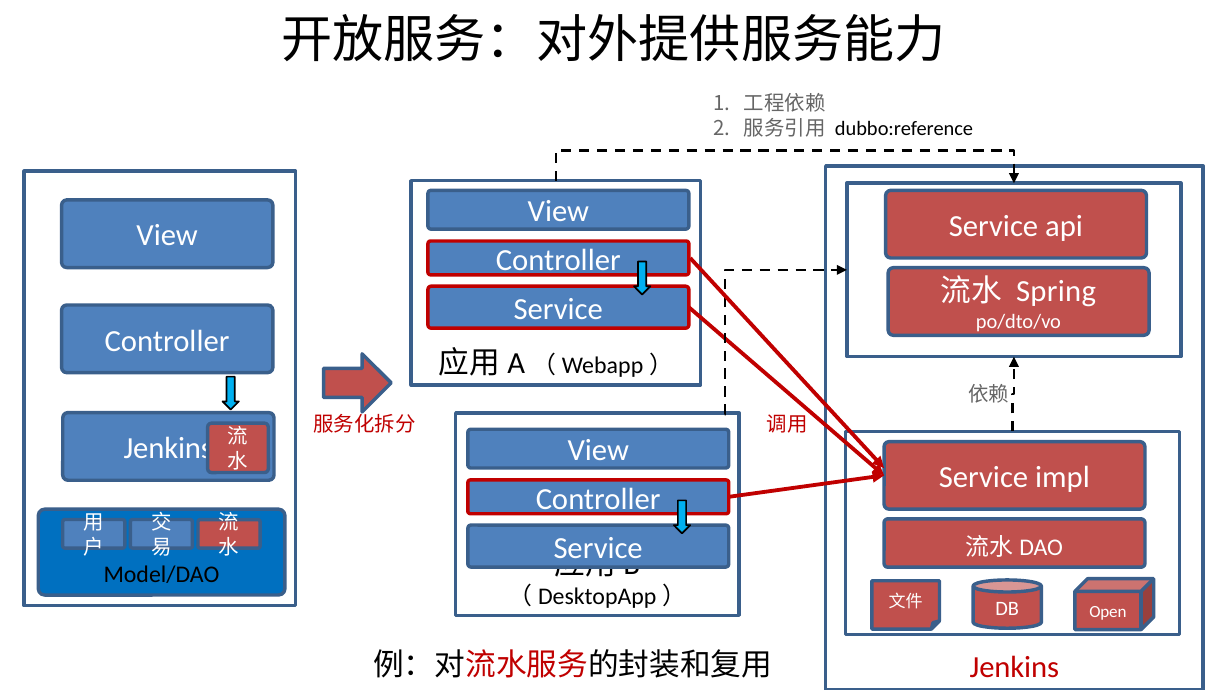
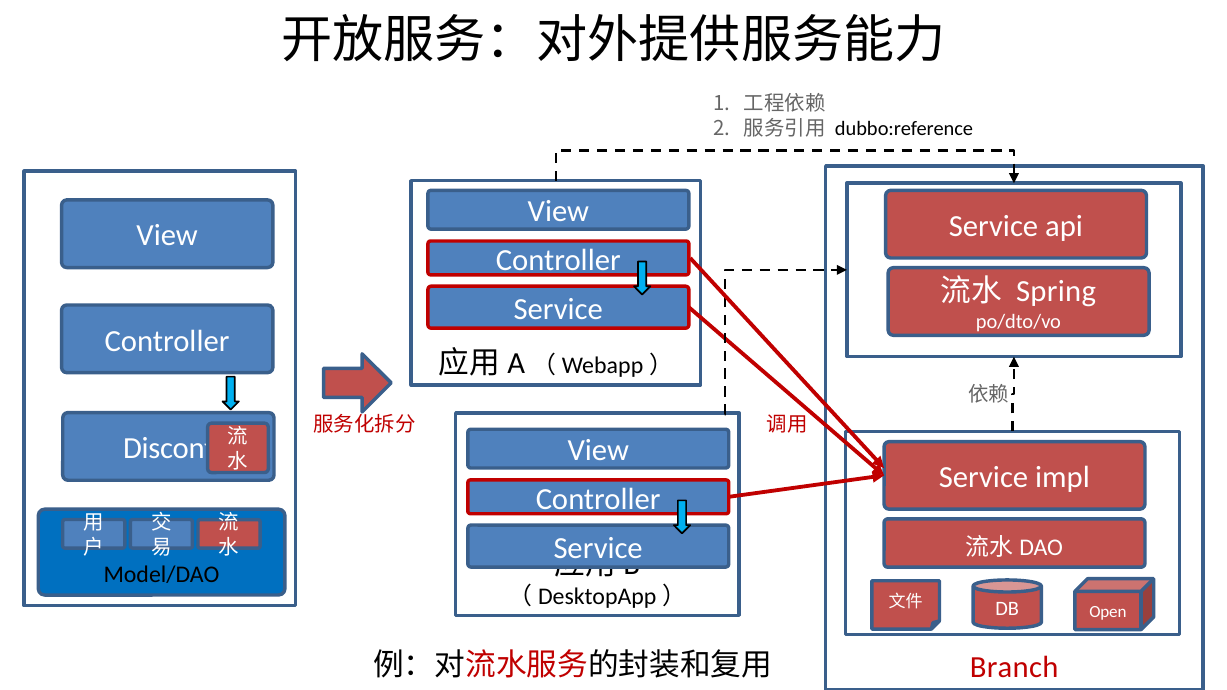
Jenkins: Jenkins -> Disconf (168, 449)
Jenkins: Jenkins -> Branch (1014, 668)
